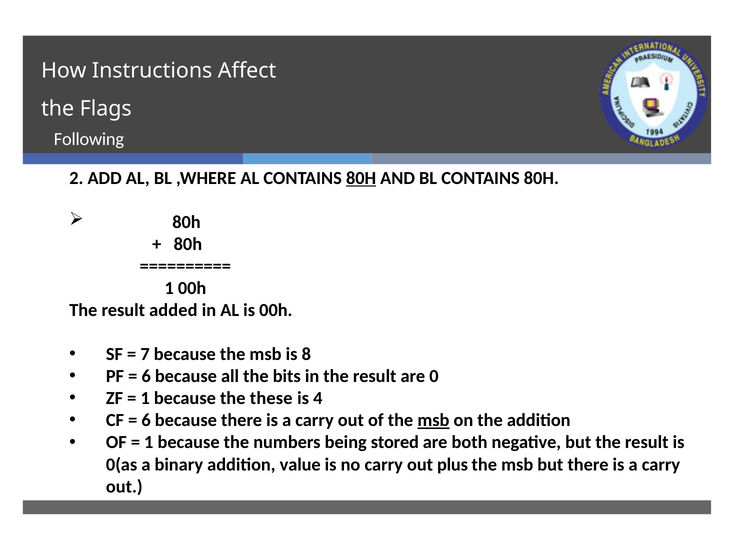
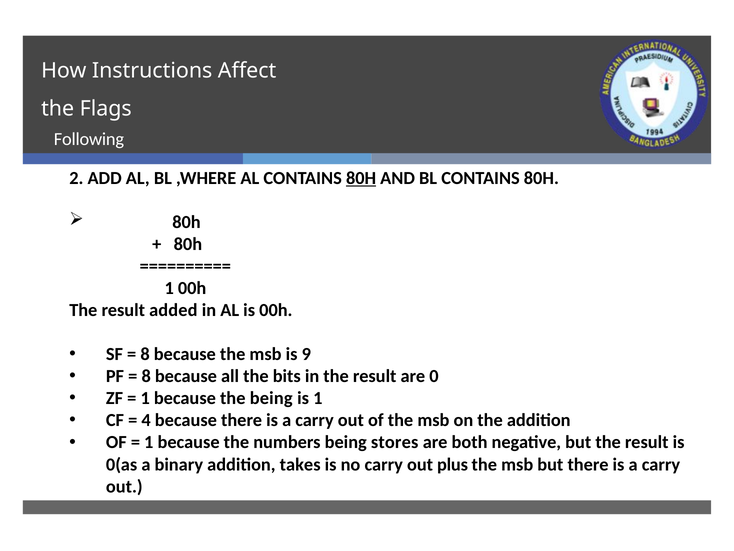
7: 7 -> 8 (145, 354)
8: 8 -> 9 (306, 354)
6: 6 -> 8 (146, 376)
the these: these -> being (271, 398)
is 4: 4 -> 1 (318, 398)
6: 6 -> 4 (146, 420)
msb underline: present -> none (433, 420)
stored: stored -> stores (395, 442)
value: value -> takes (300, 464)
